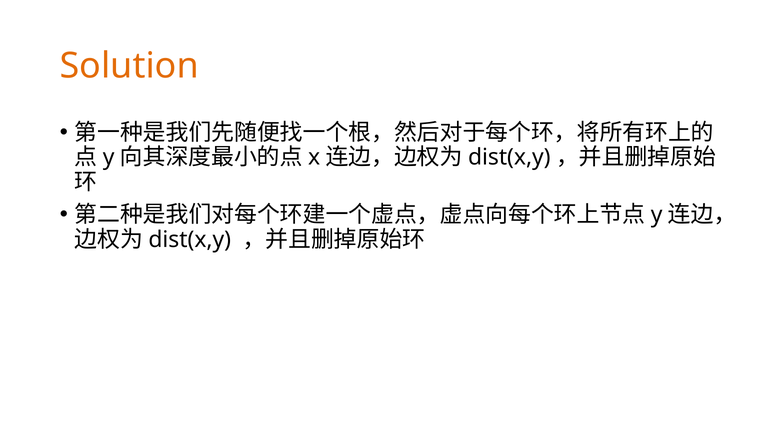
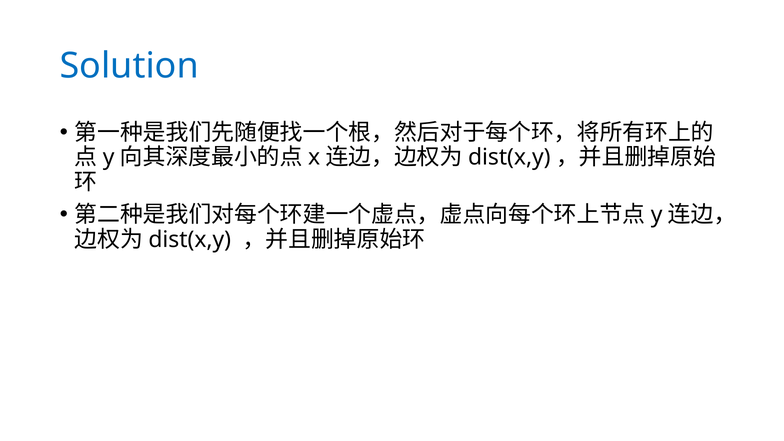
Solution colour: orange -> blue (129, 66)
